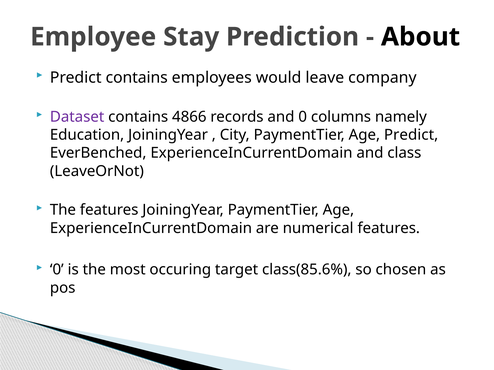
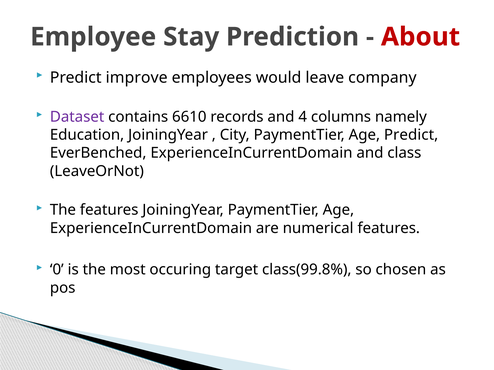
About colour: black -> red (421, 37)
Predict contains: contains -> improve (137, 78)
4866: 4866 -> 6610 (189, 117)
and 0: 0 -> 4 (303, 117)
class(85.6%: class(85.6% -> class(99.8% (307, 270)
